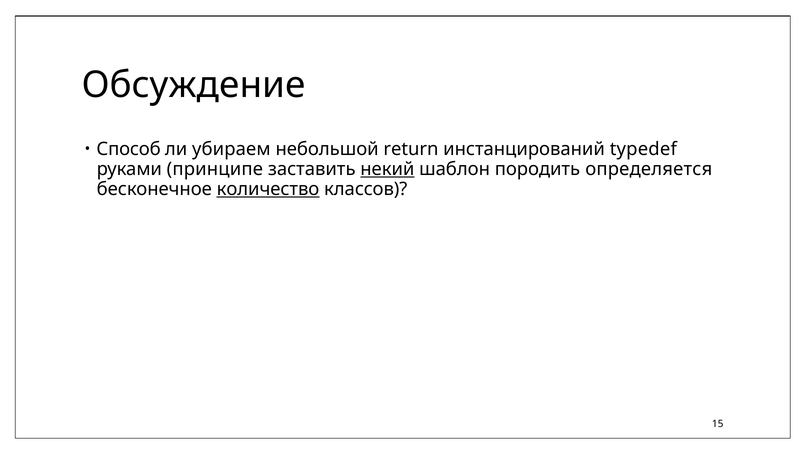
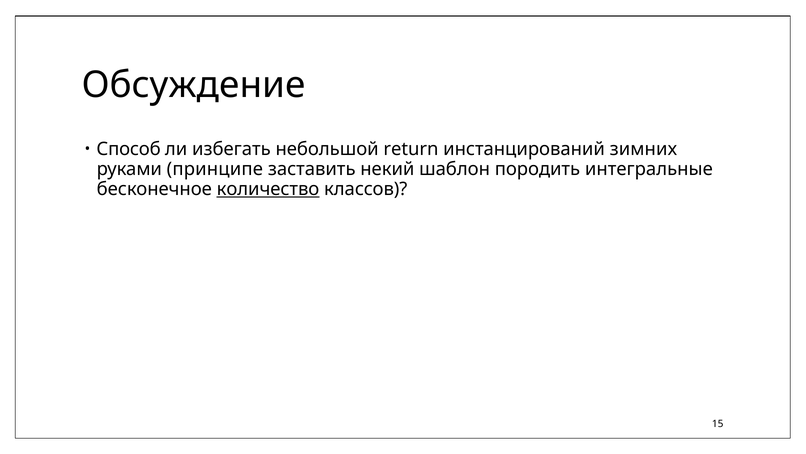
убираем: убираем -> избегать (231, 149)
typedef: typedef -> зимних (643, 149)
некий underline: present -> none (387, 169)
определяется: определяется -> интегральные (649, 169)
